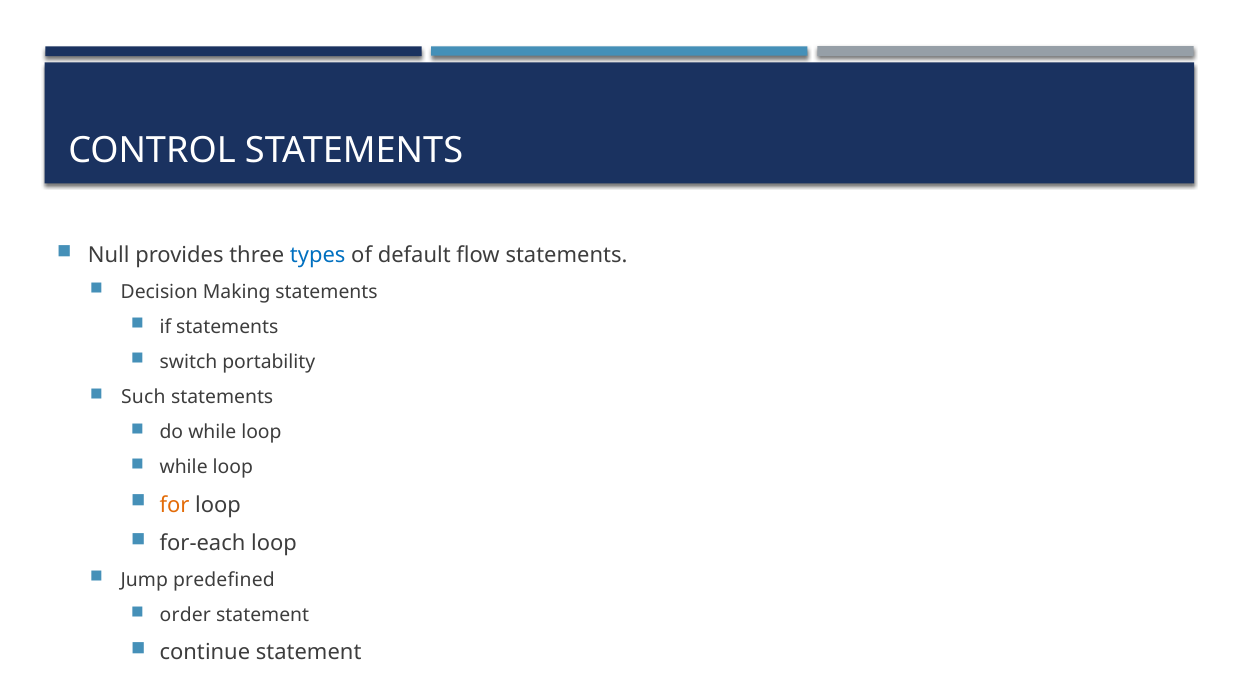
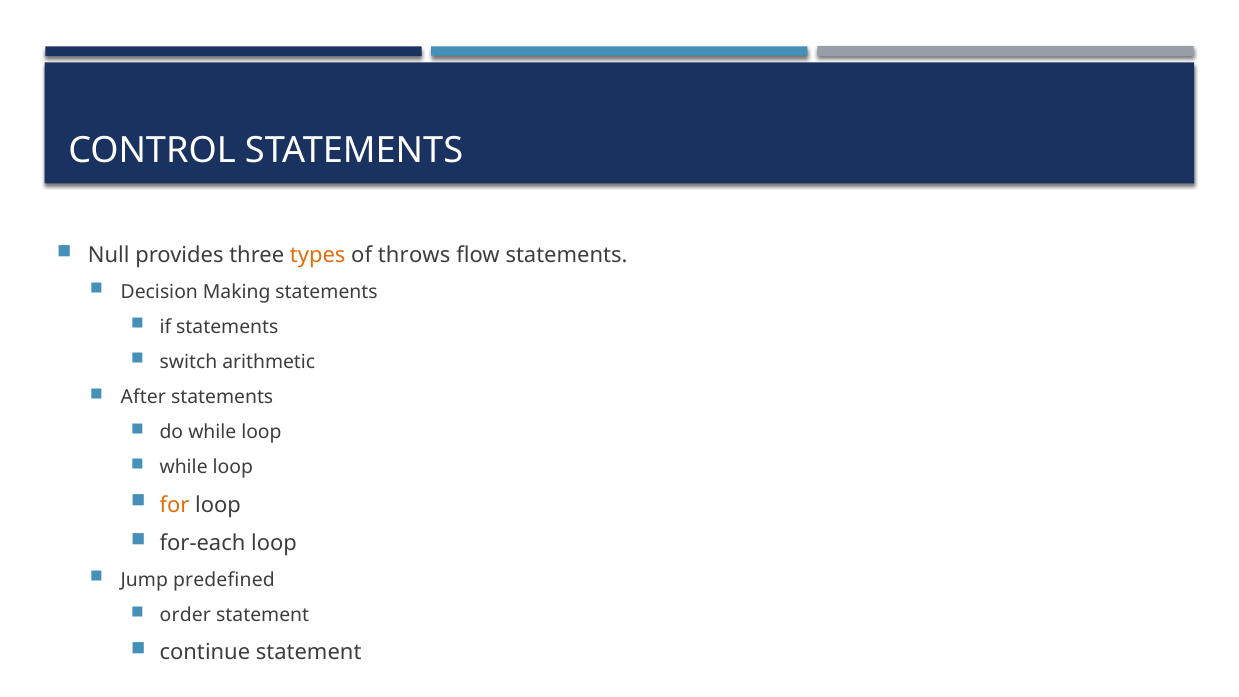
types colour: blue -> orange (318, 255)
default: default -> throws (414, 255)
portability: portability -> arithmetic (269, 362)
Such: Such -> After (143, 397)
